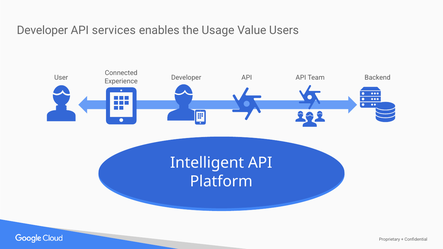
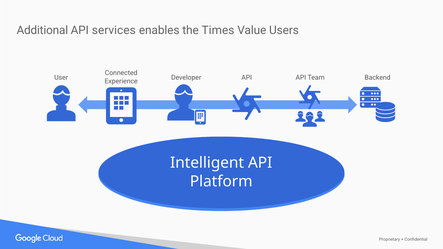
Developer: Developer -> Additional (42, 30)
Usage: Usage -> Times (218, 30)
